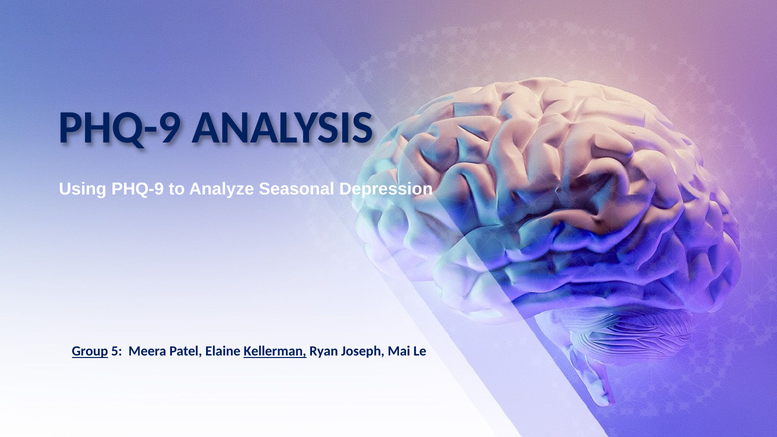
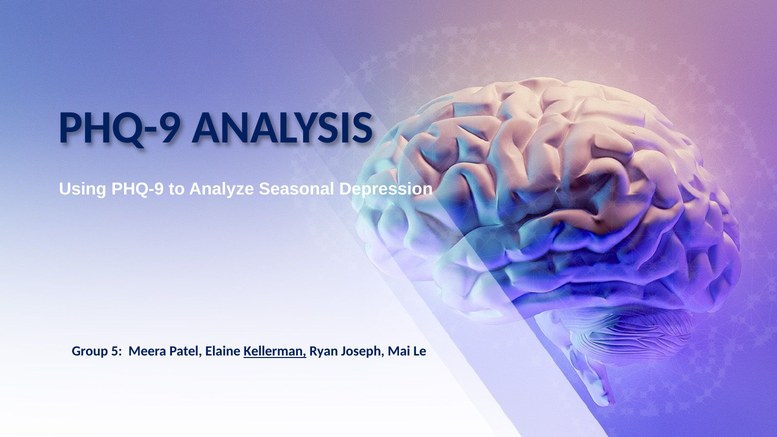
Group underline: present -> none (90, 351)
